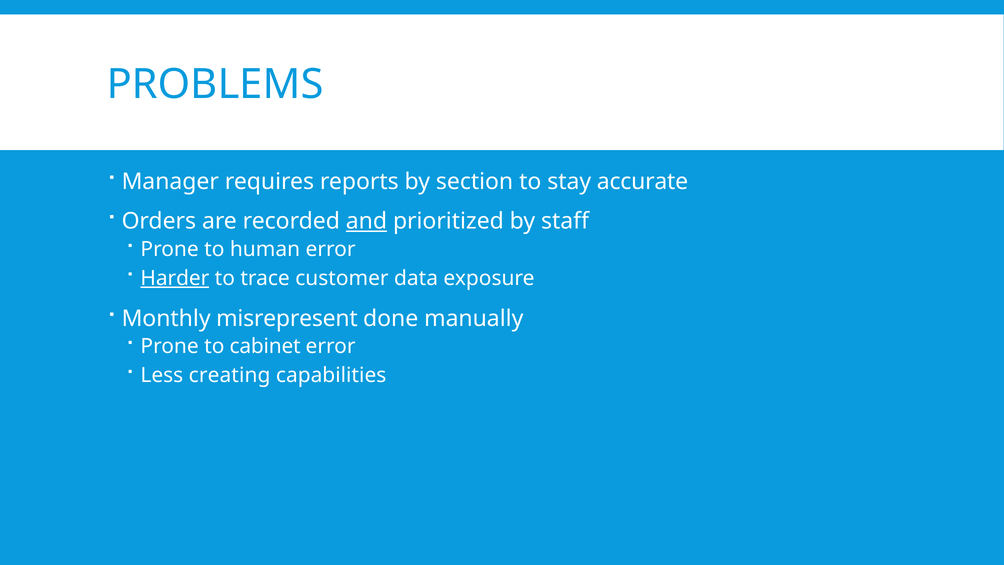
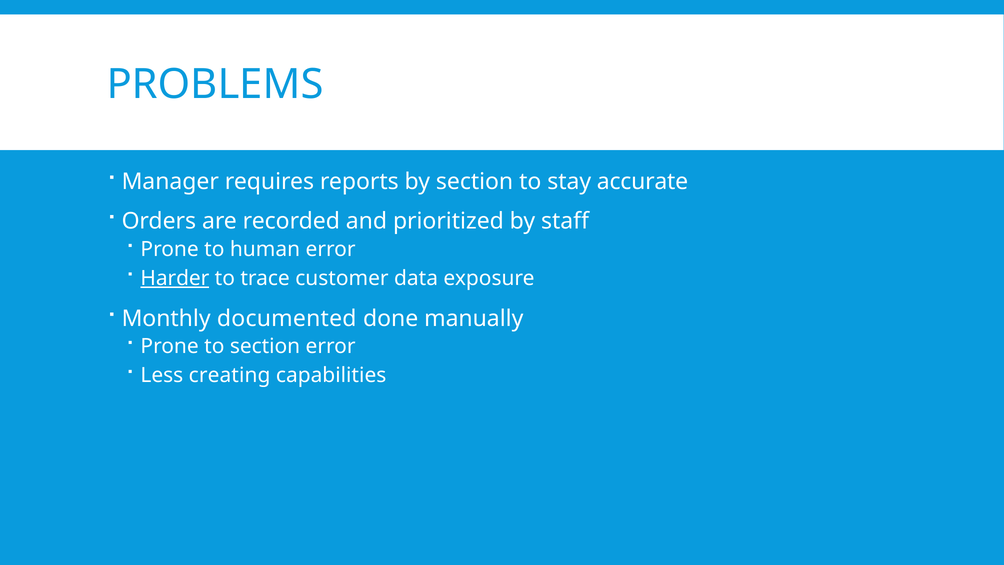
and underline: present -> none (366, 221)
misrepresent: misrepresent -> documented (287, 318)
to cabinet: cabinet -> section (265, 346)
